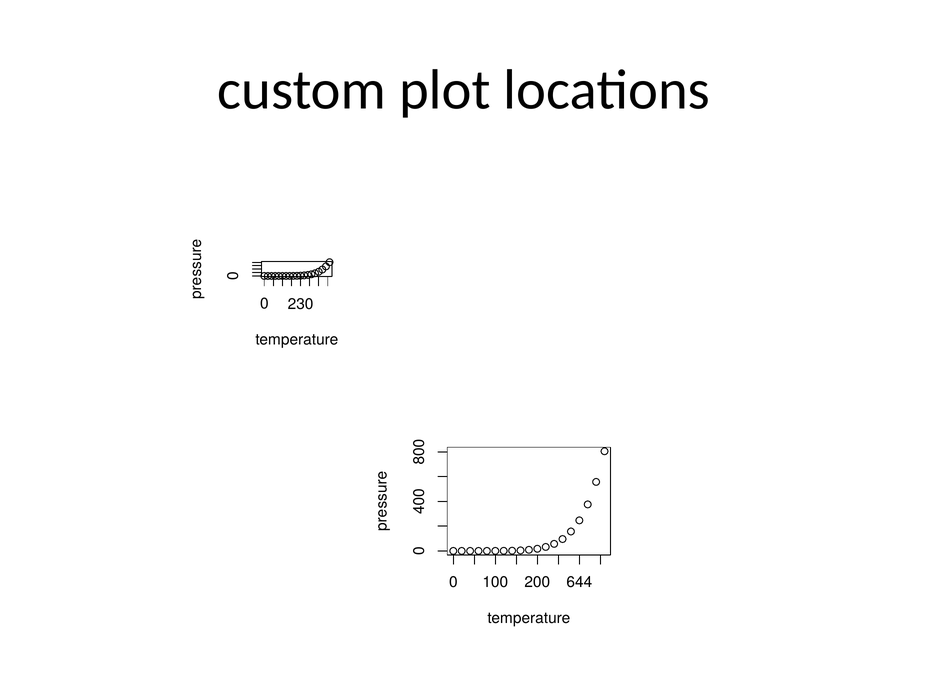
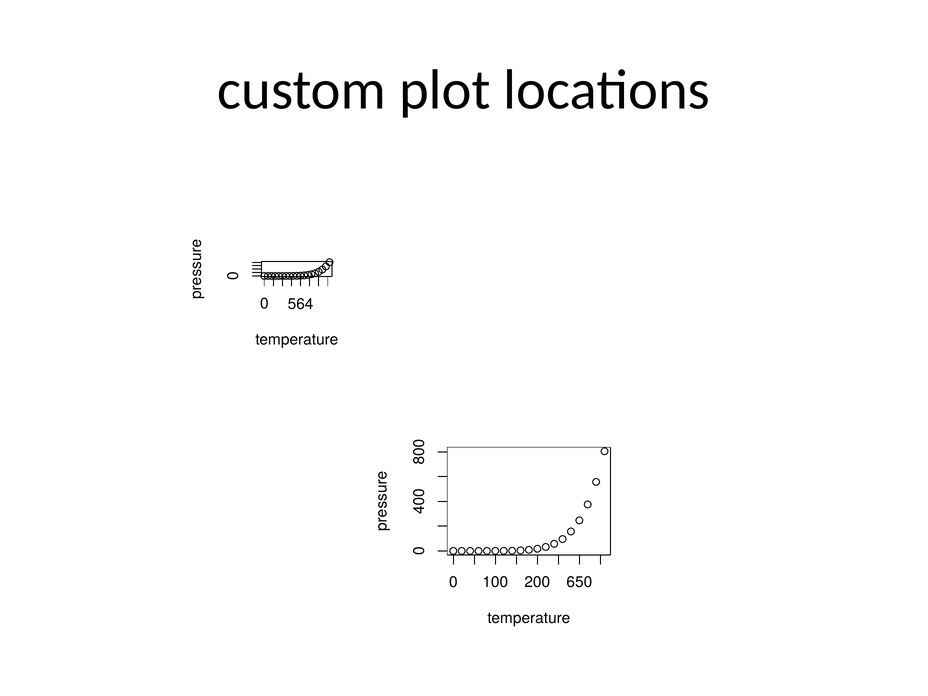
230: 230 -> 564 (301, 304)
644: 644 -> 650 (579, 582)
